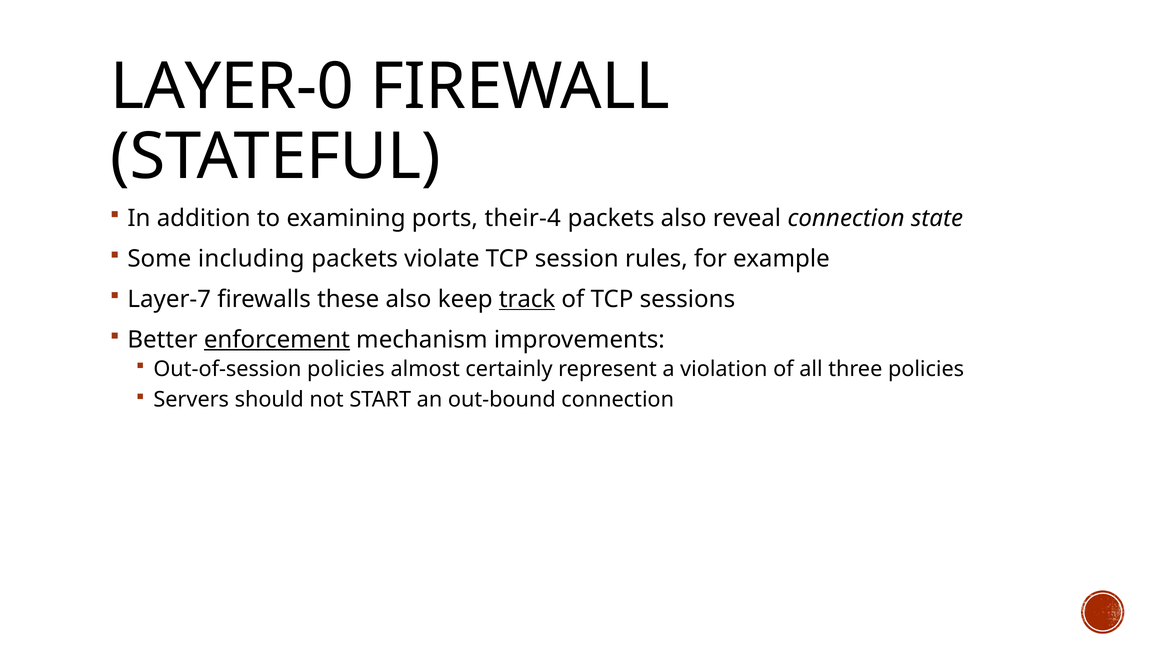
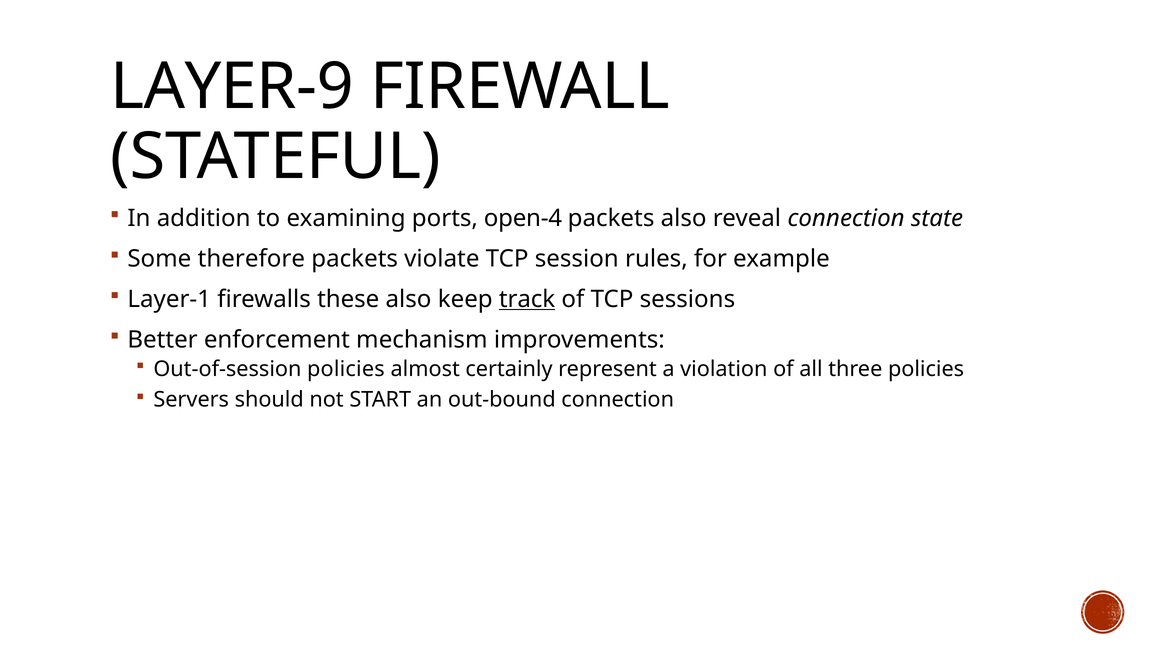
LAYER-0: LAYER-0 -> LAYER-9 (232, 87)
their-4: their-4 -> open-4 (523, 218)
including: including -> therefore (251, 259)
Layer-7: Layer-7 -> Layer-1 (169, 299)
enforcement underline: present -> none (277, 340)
